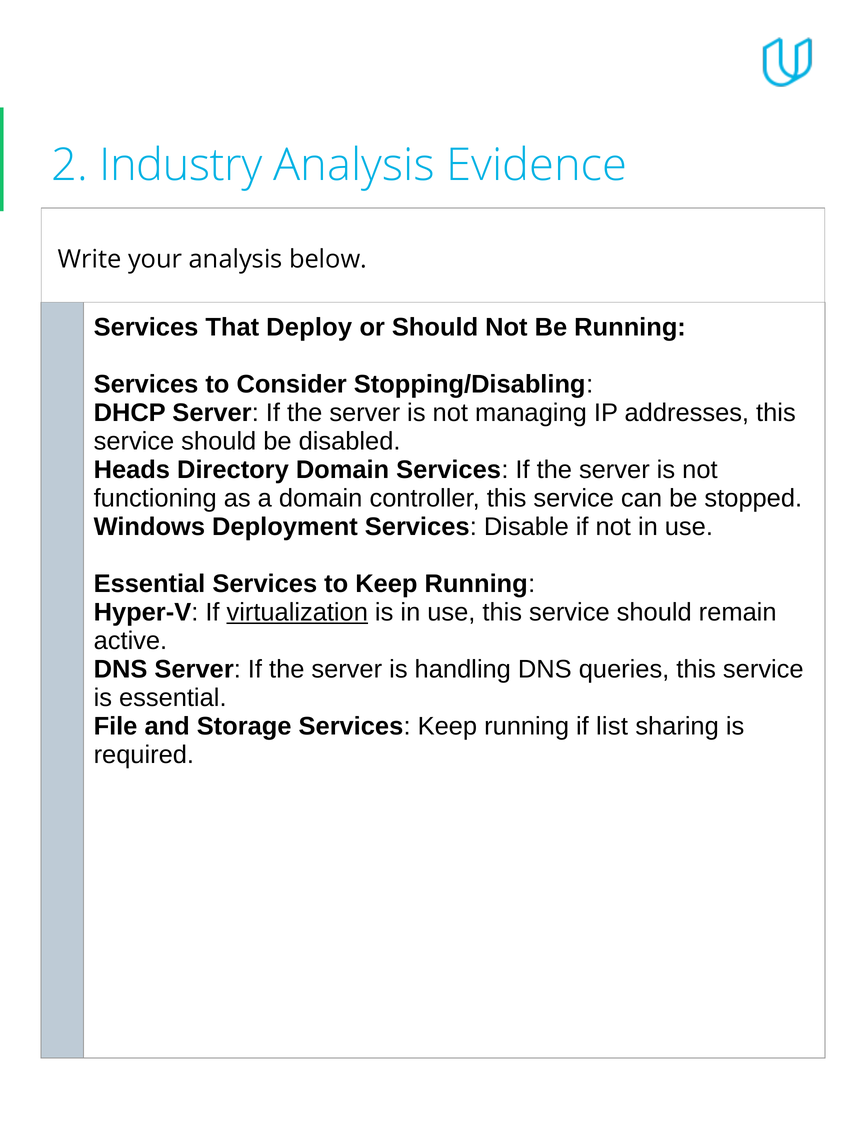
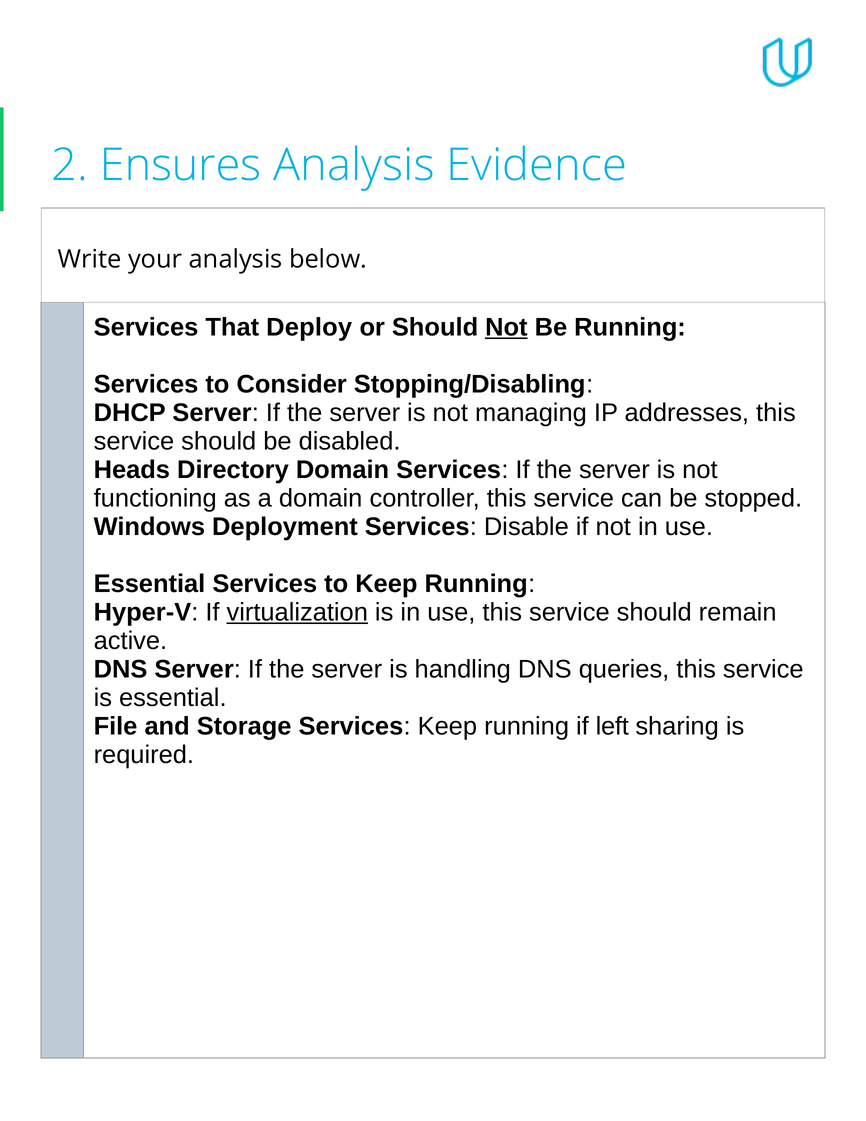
Industry: Industry -> Ensures (181, 165)
Not underline: none -> present (506, 327)
list: list -> left (612, 726)
